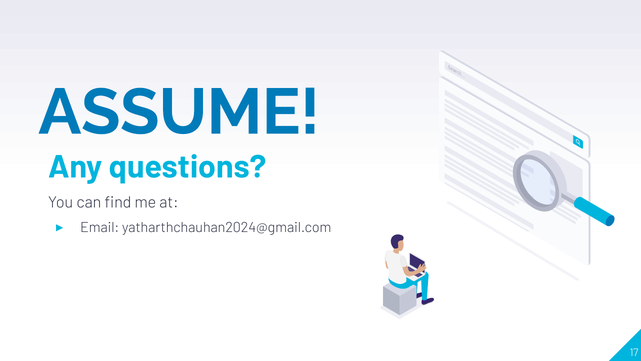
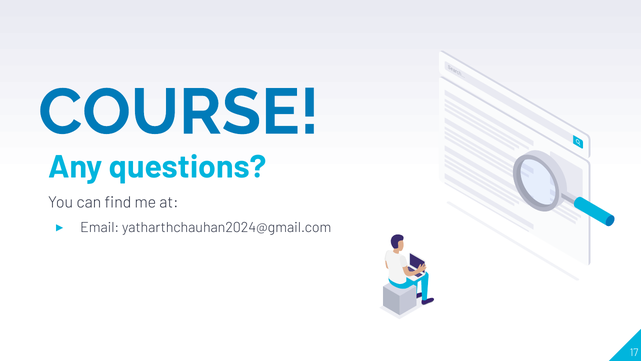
ASSUME: ASSUME -> COURSE (179, 112)
